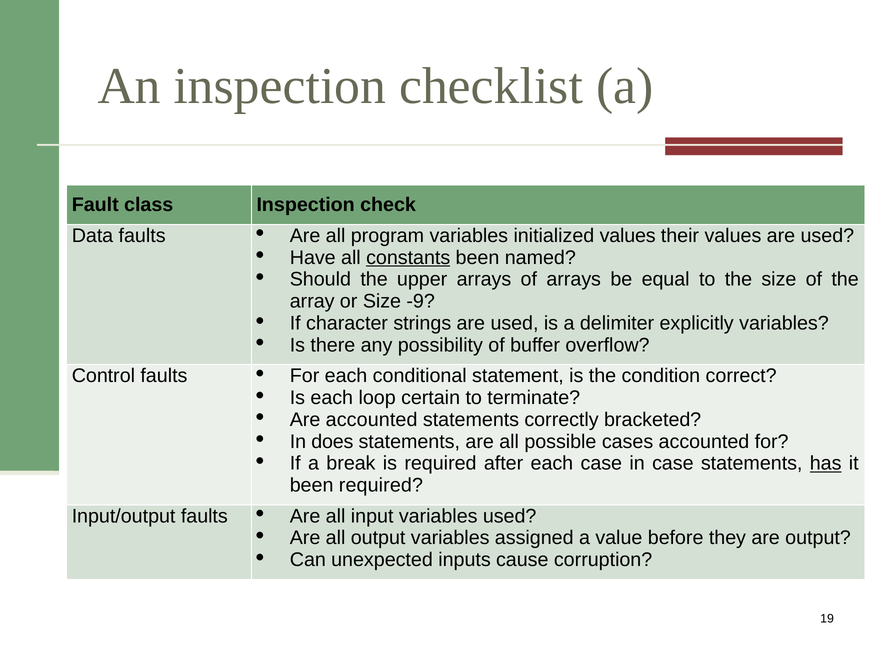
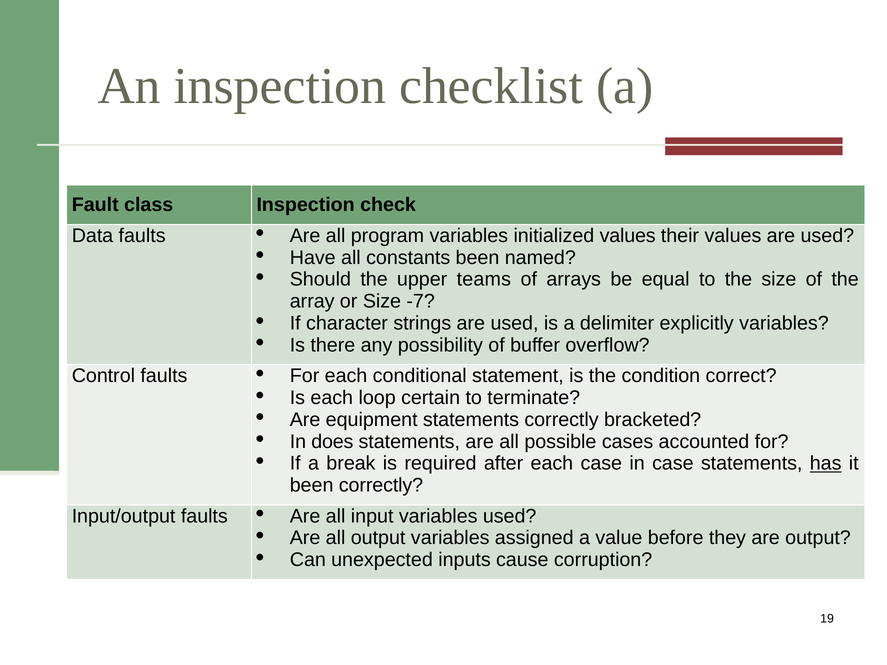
constants underline: present -> none (408, 258)
upper arrays: arrays -> teams (484, 280)
-9: -9 -> -7 (421, 301)
Are accounted: accounted -> equipment (372, 420)
been required: required -> correctly (381, 485)
